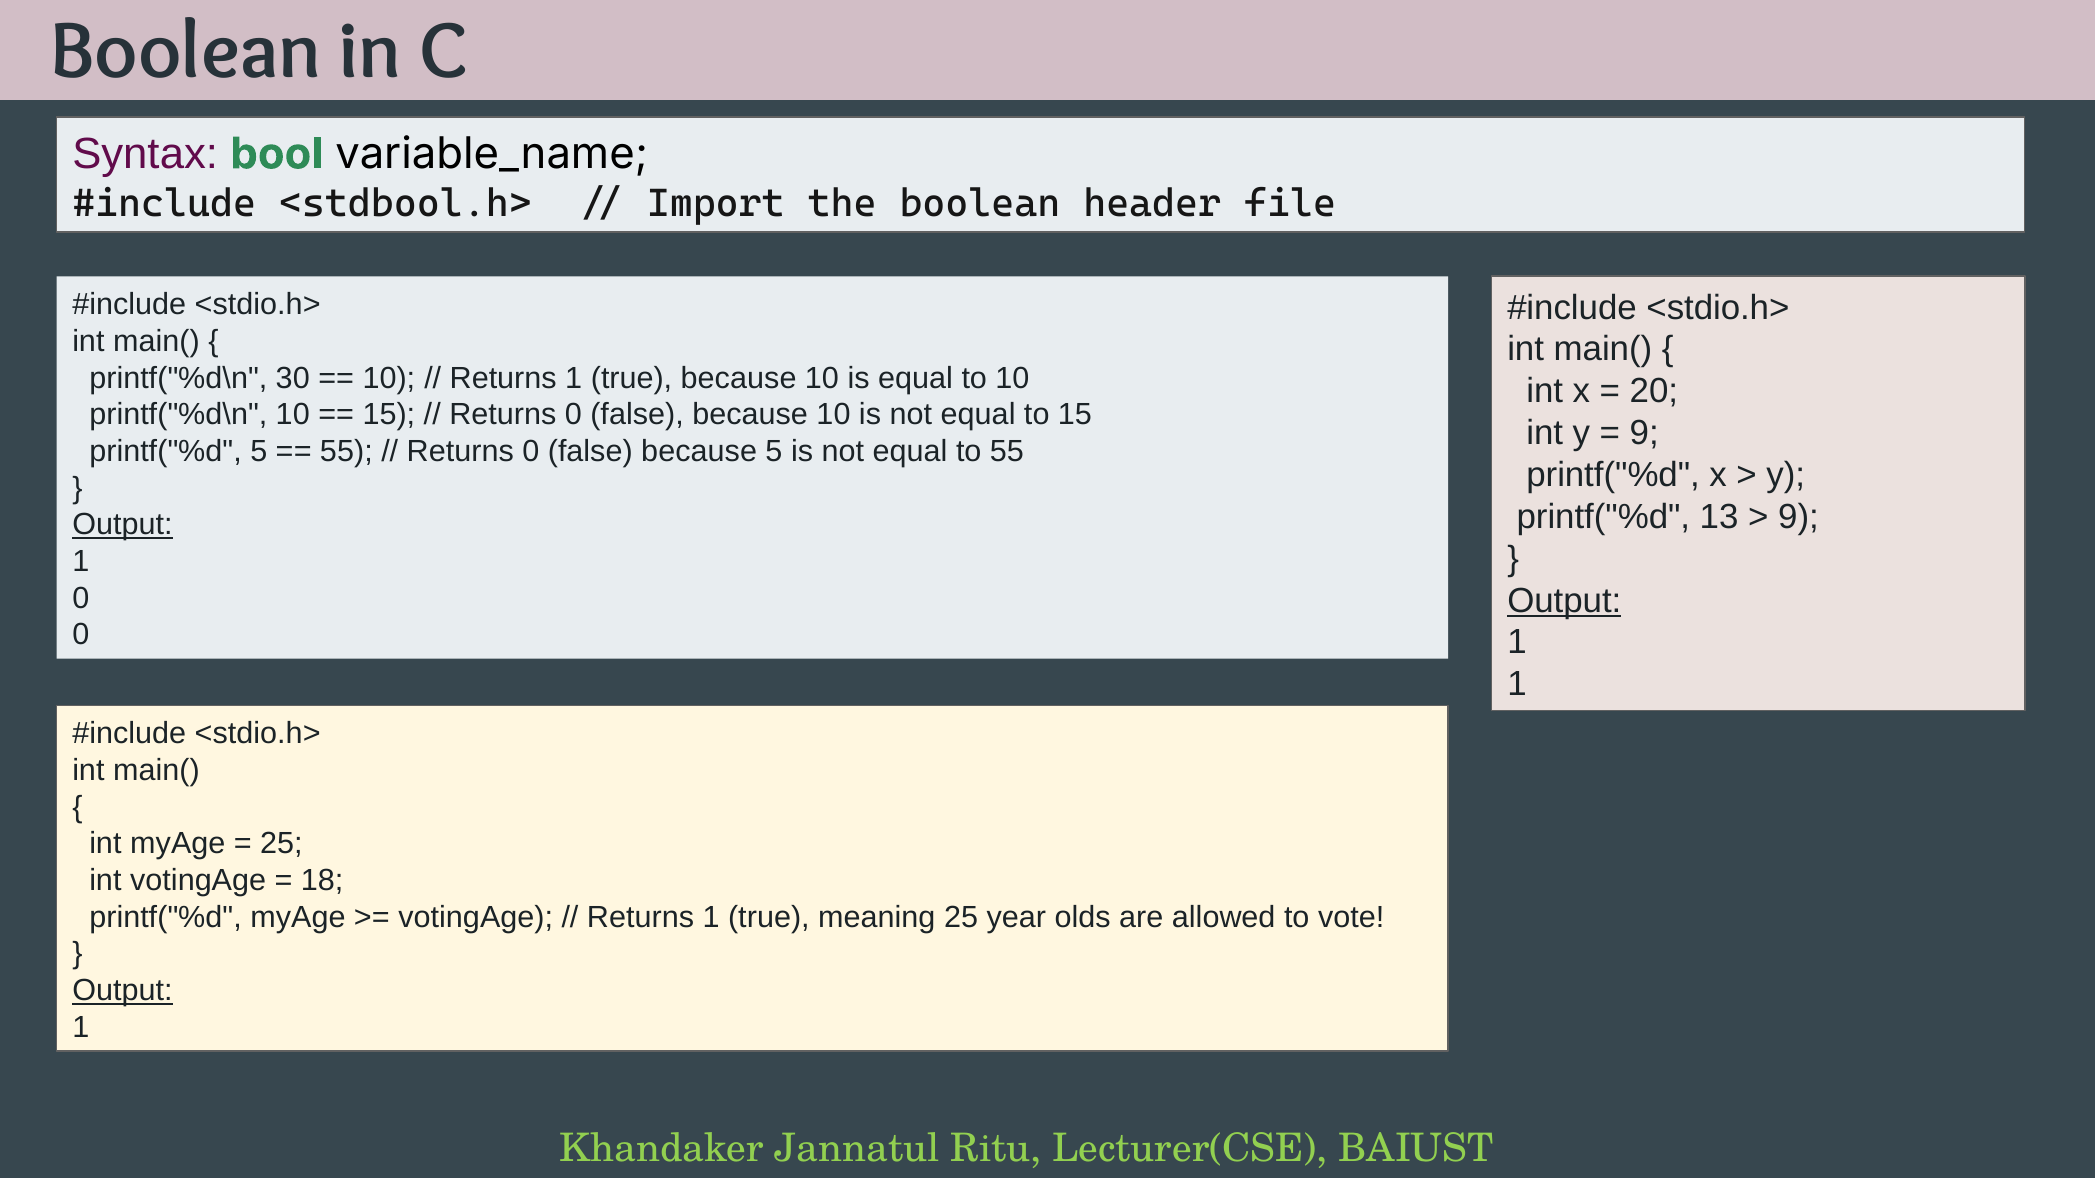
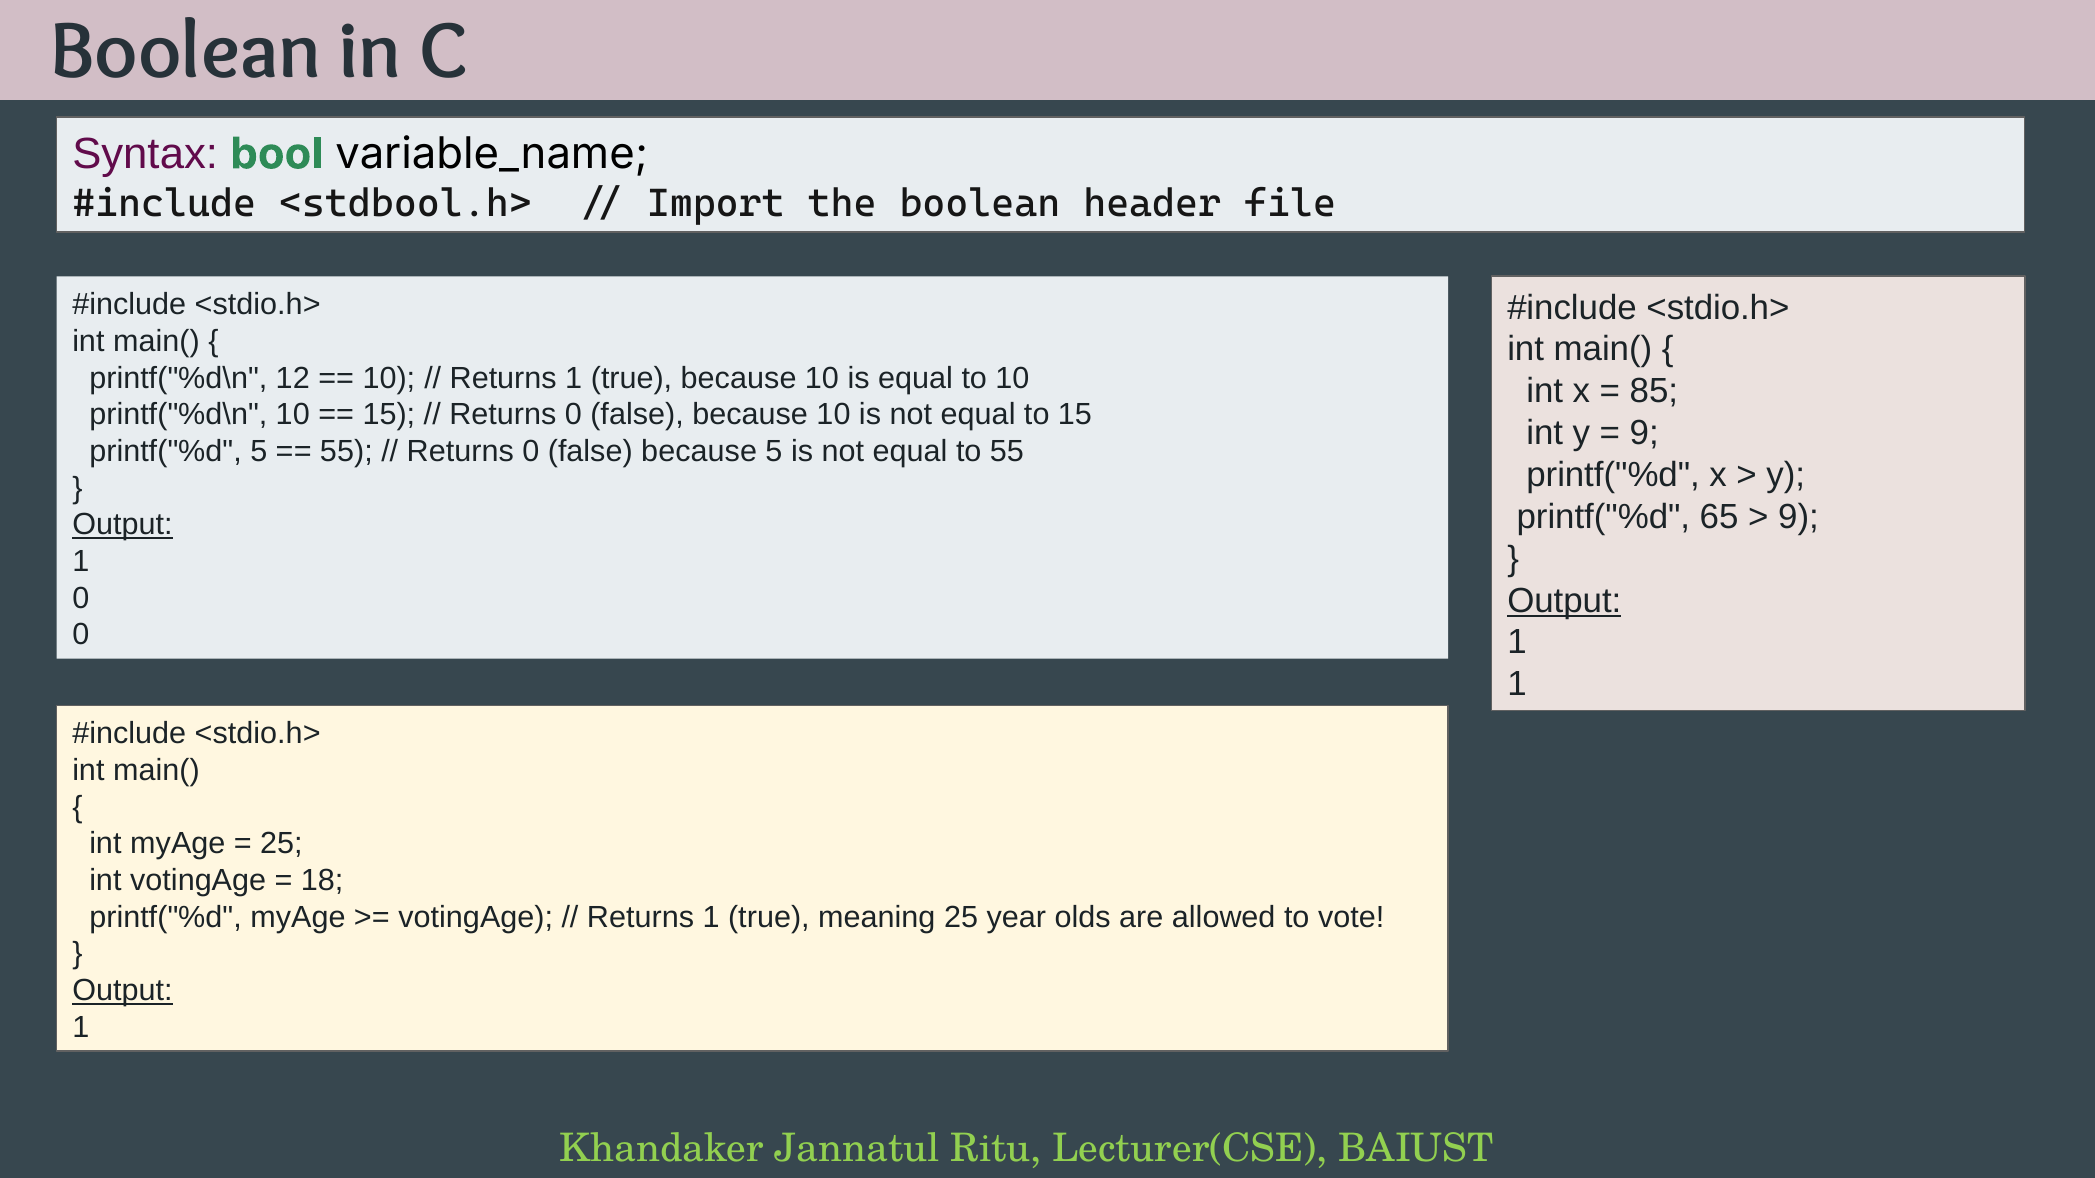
30: 30 -> 12 (293, 378)
20: 20 -> 85 (1654, 391)
13: 13 -> 65 (1719, 517)
